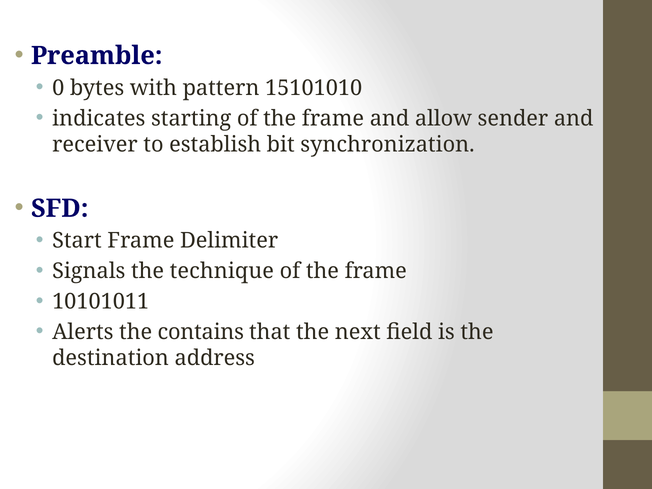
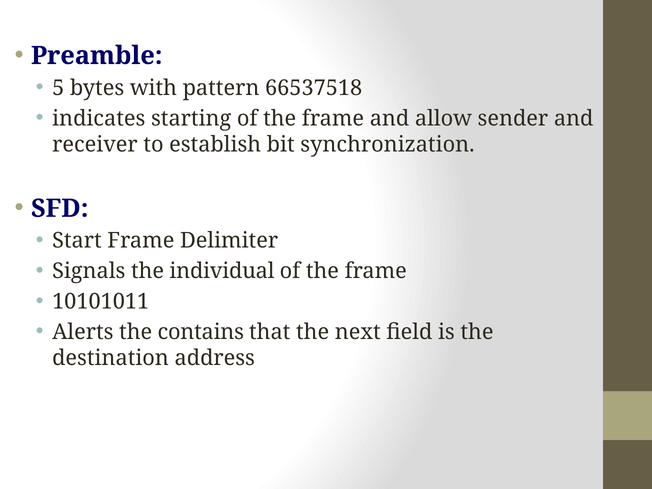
0: 0 -> 5 (58, 88)
15101010: 15101010 -> 66537518 (314, 88)
technique: technique -> individual (222, 271)
